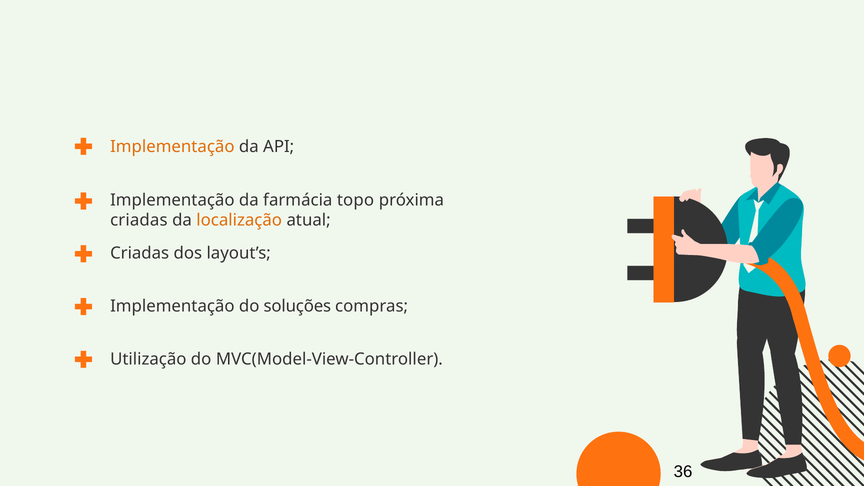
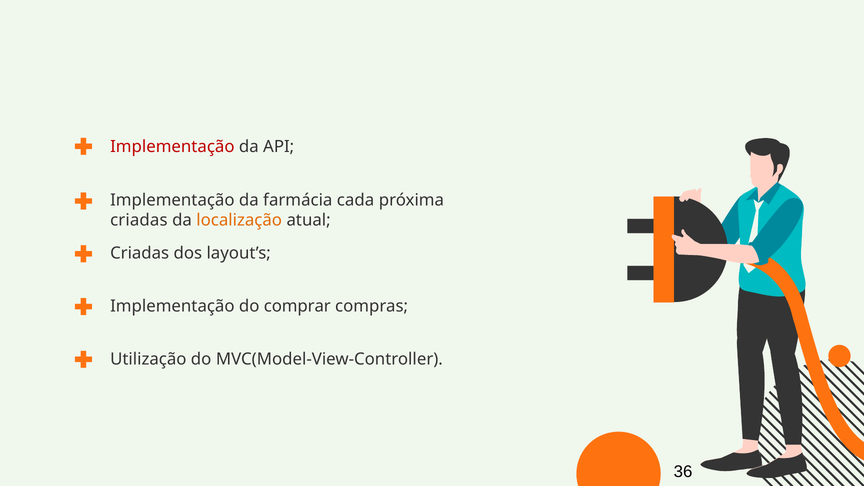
Implementação colour: orange -> red (172, 147)
topo: topo -> cada (356, 200)
soluções: soluções -> comprar (297, 306)
